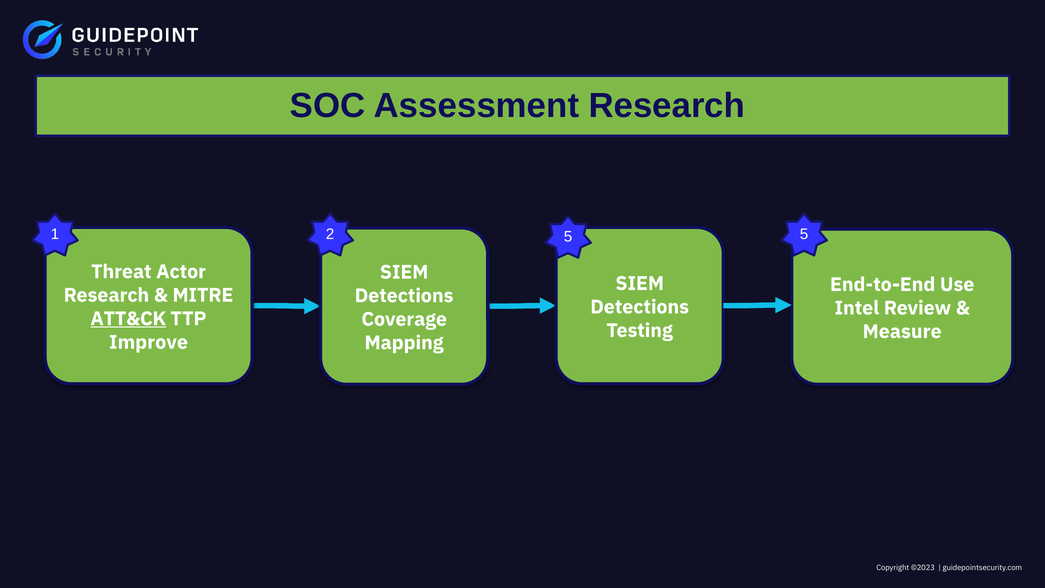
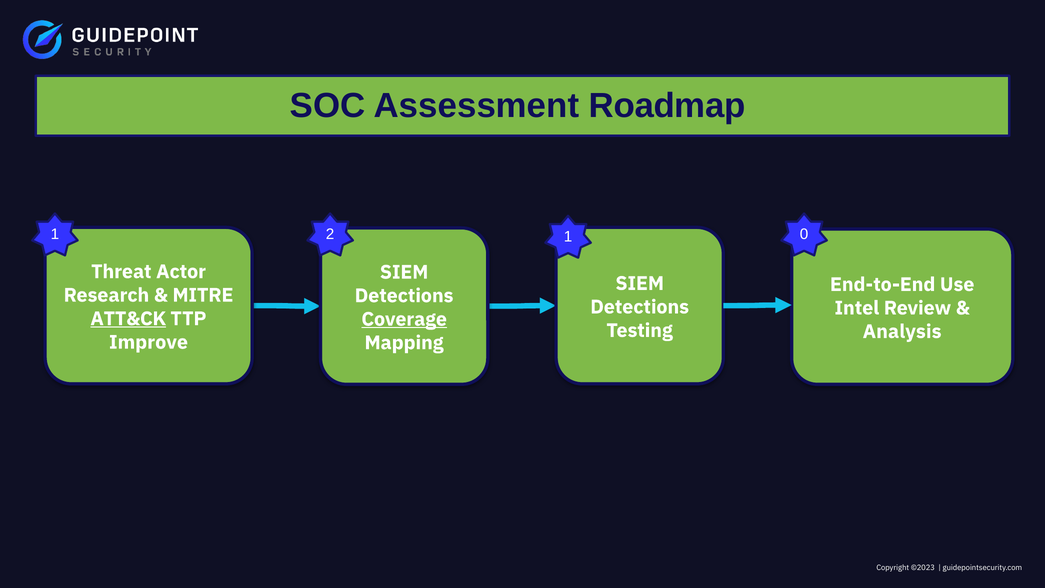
Assessment Research: Research -> Roadmap (667, 106)
1 5: 5 -> 1 (568, 237)
2 5: 5 -> 0 (804, 234)
Coverage underline: none -> present (404, 319)
Measure: Measure -> Analysis (902, 331)
